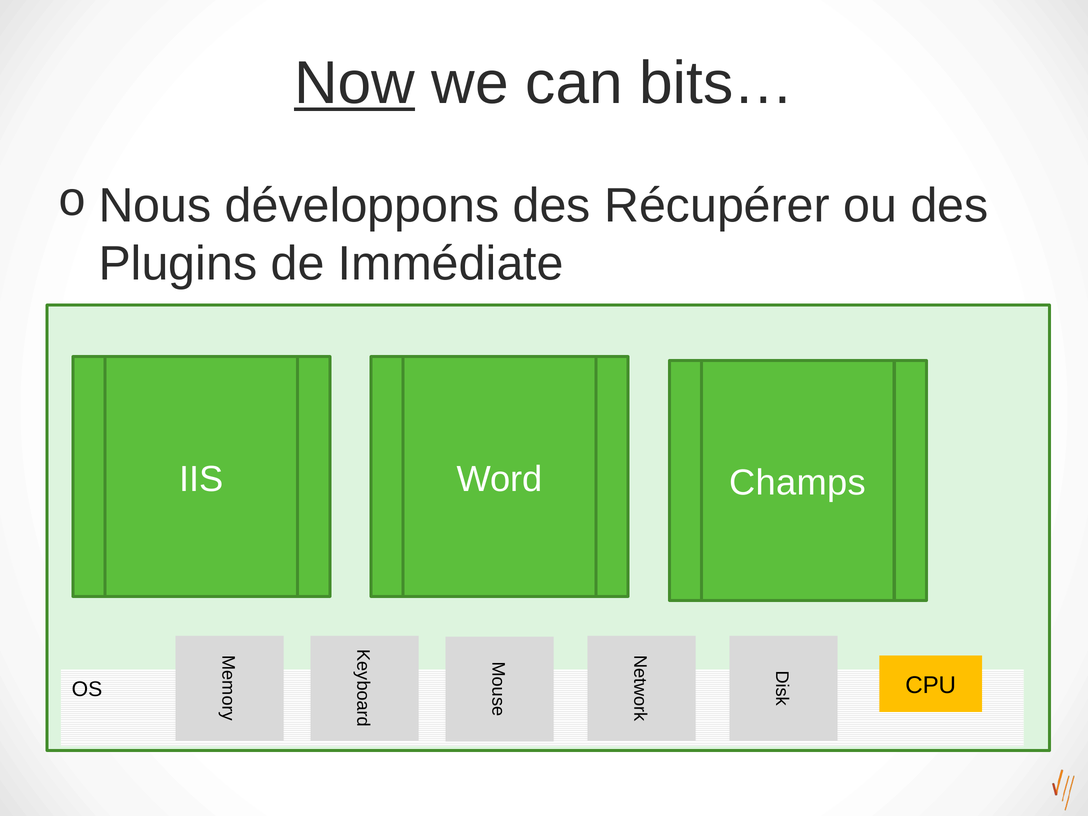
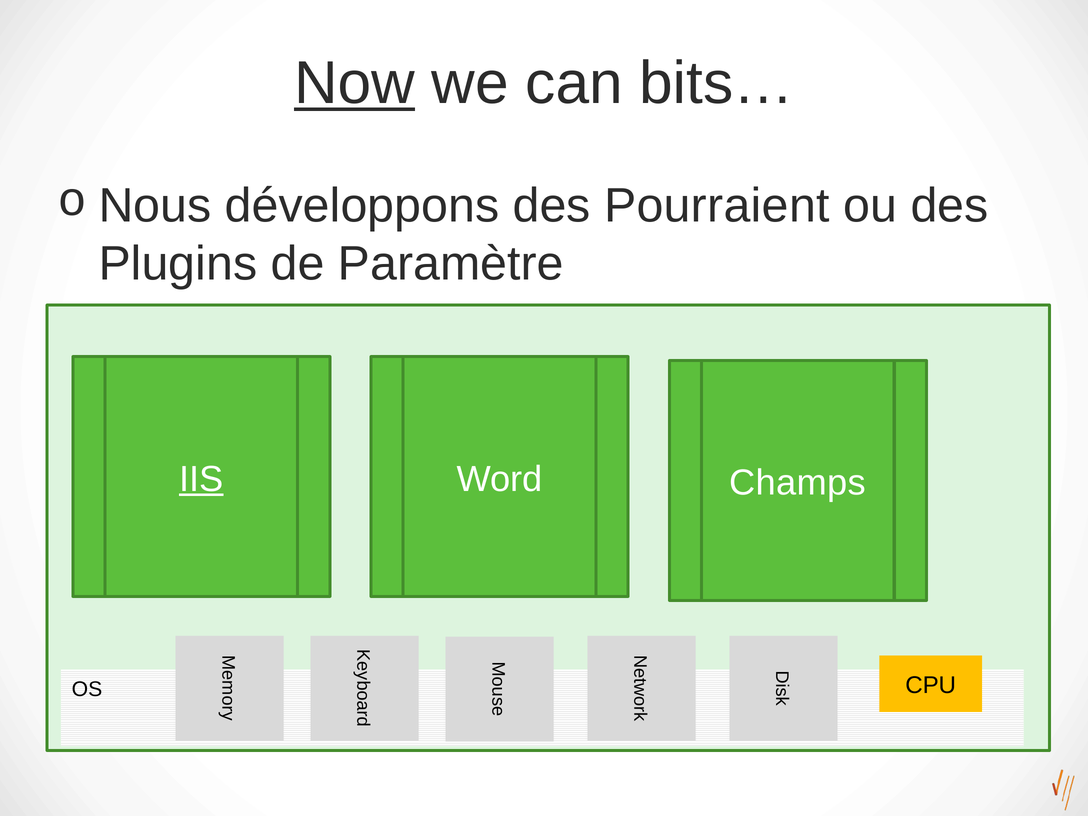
Récupérer: Récupérer -> Pourraient (717, 206)
Immédiate: Immédiate -> Paramètre (451, 264)
IIS underline: none -> present (201, 479)
